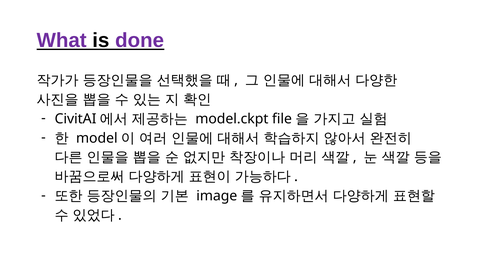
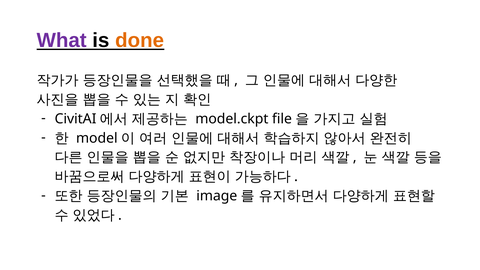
done colour: purple -> orange (140, 40)
